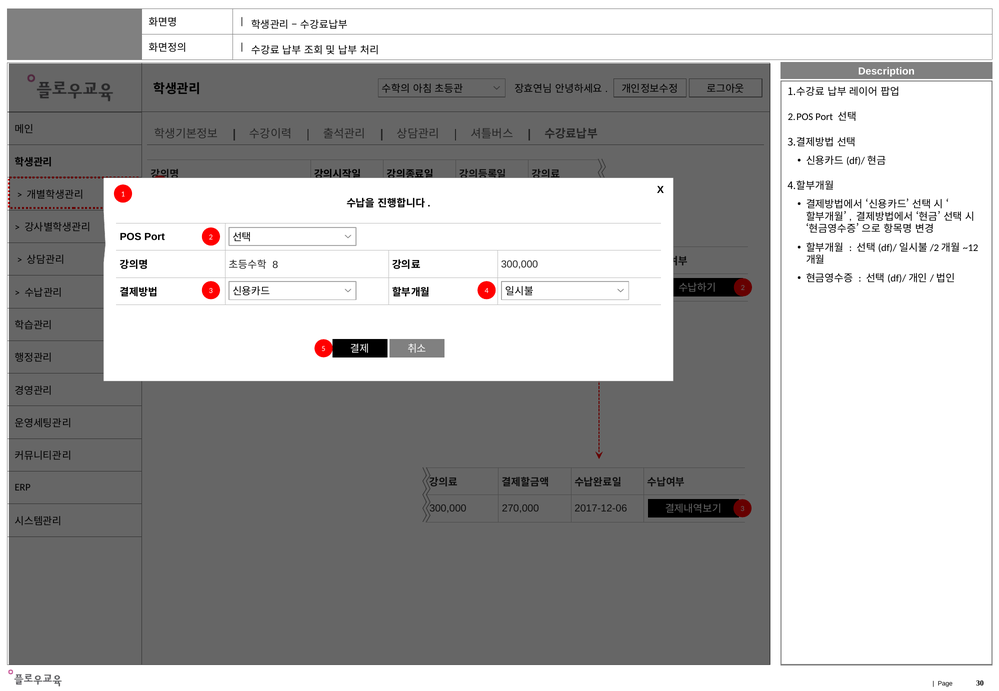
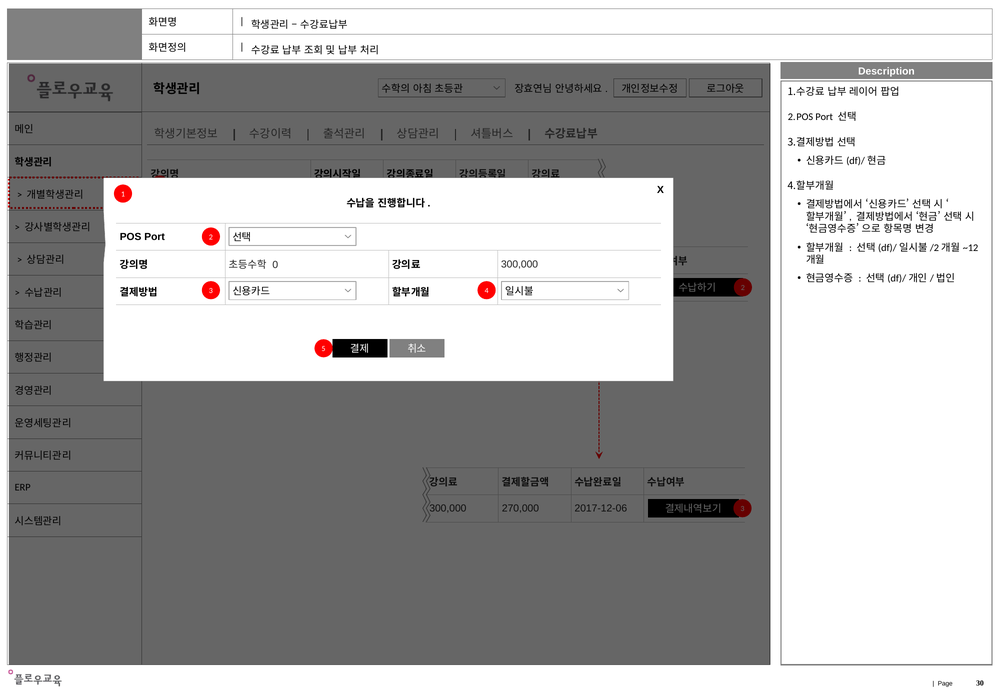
8: 8 -> 0 (275, 265)
